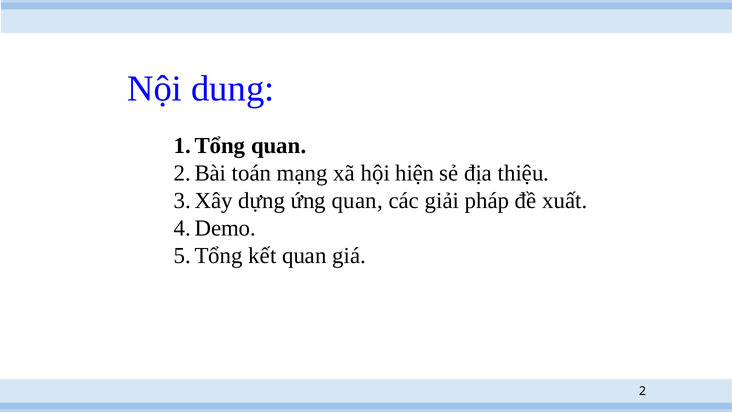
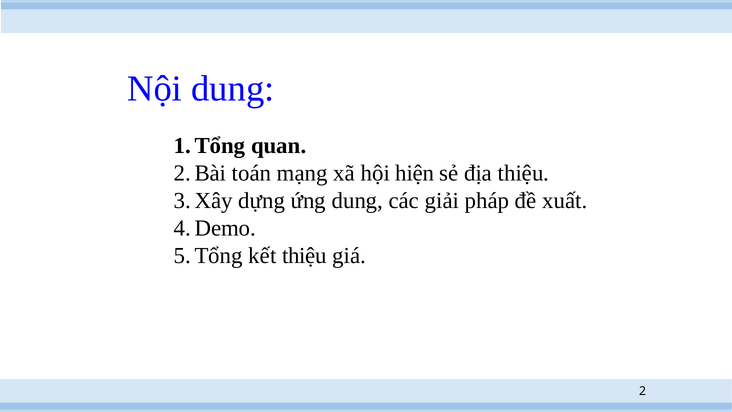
ứng quan: quan -> dung (357, 201)
kết quan: quan -> thiệu (304, 256)
